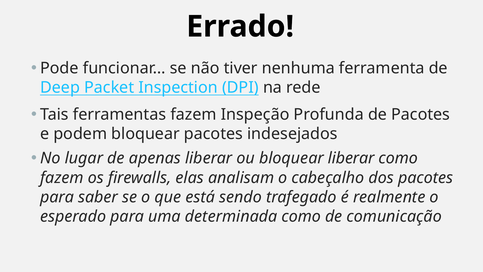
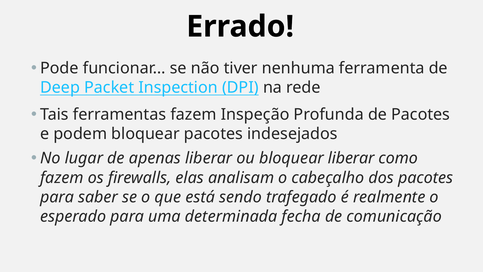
determinada como: como -> fecha (301, 216)
